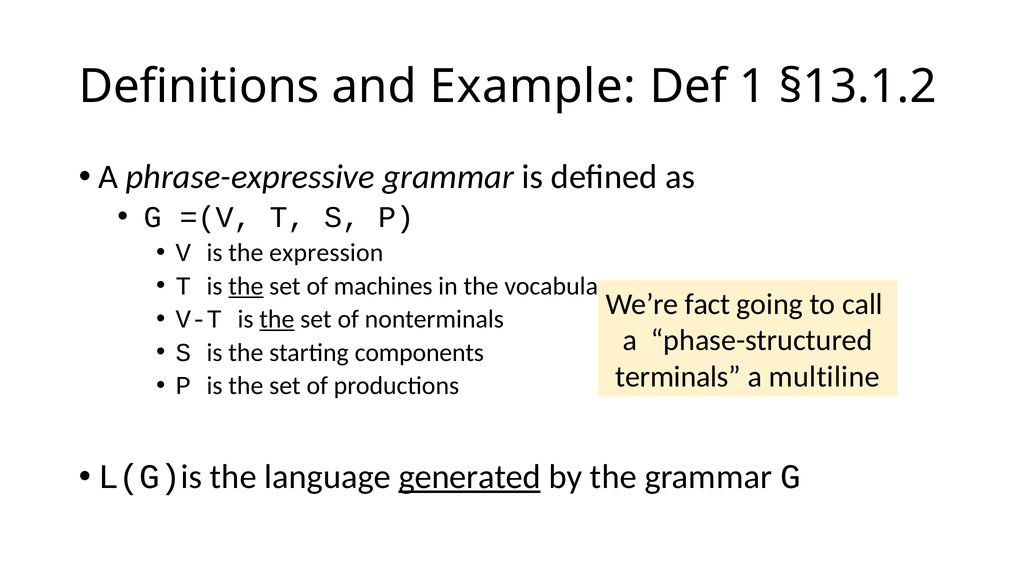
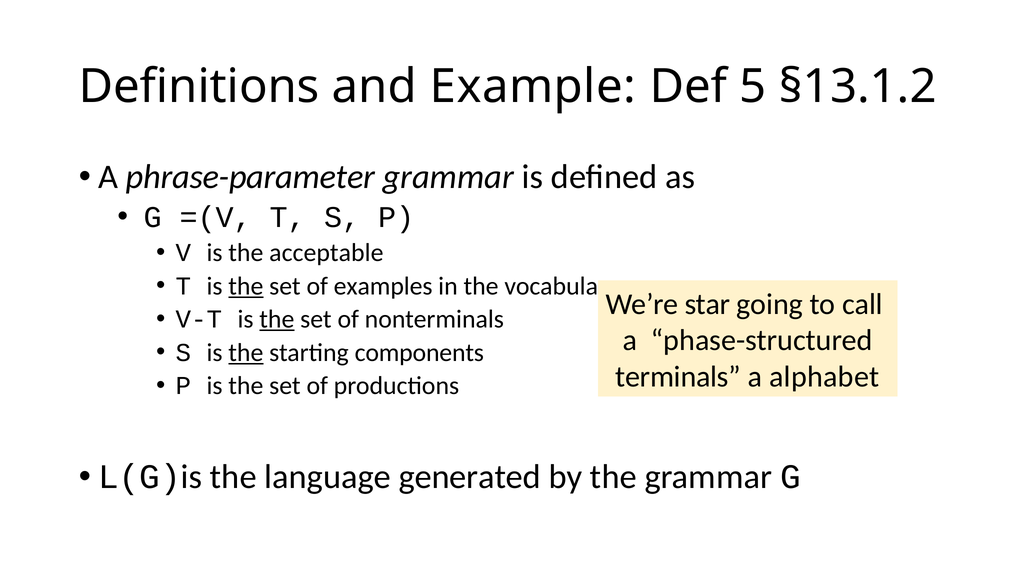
1: 1 -> 5 (753, 87)
phrase-expressive: phrase-expressive -> phrase-parameter (250, 177)
expression: expression -> acceptable (326, 253)
machines: machines -> examples (383, 286)
fact: fact -> star (707, 304)
the underline: none -> present (246, 353)
multiline: multiline -> alphabet (824, 377)
generated underline: present -> none (470, 477)
